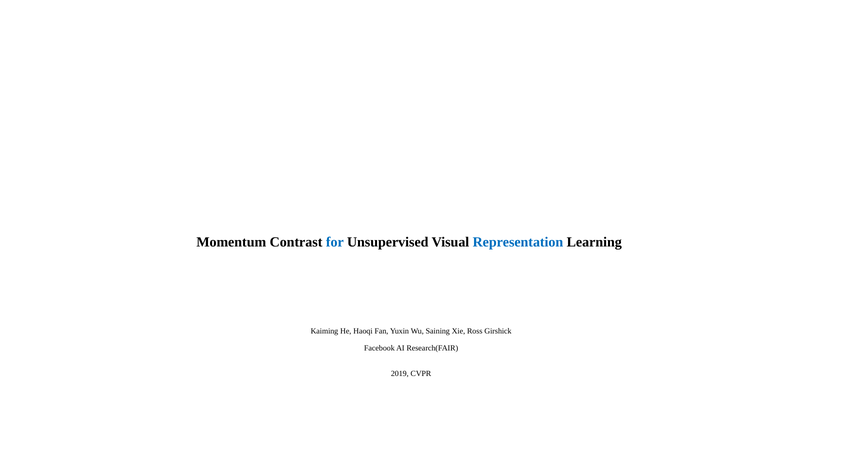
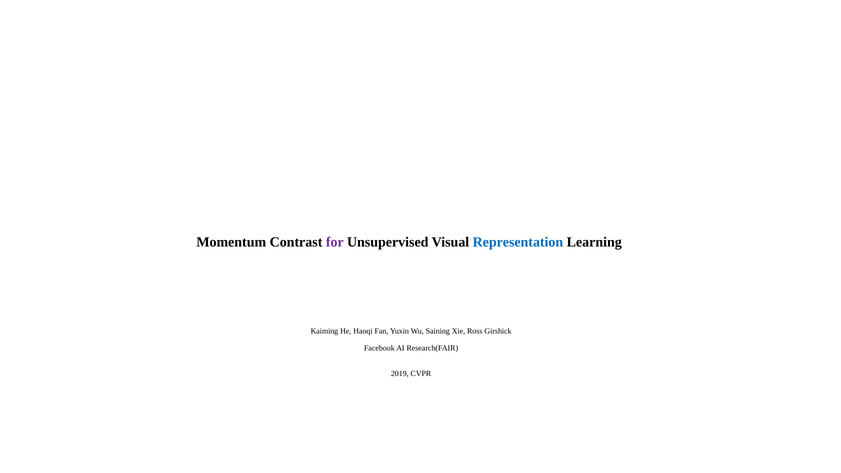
for colour: blue -> purple (335, 242)
